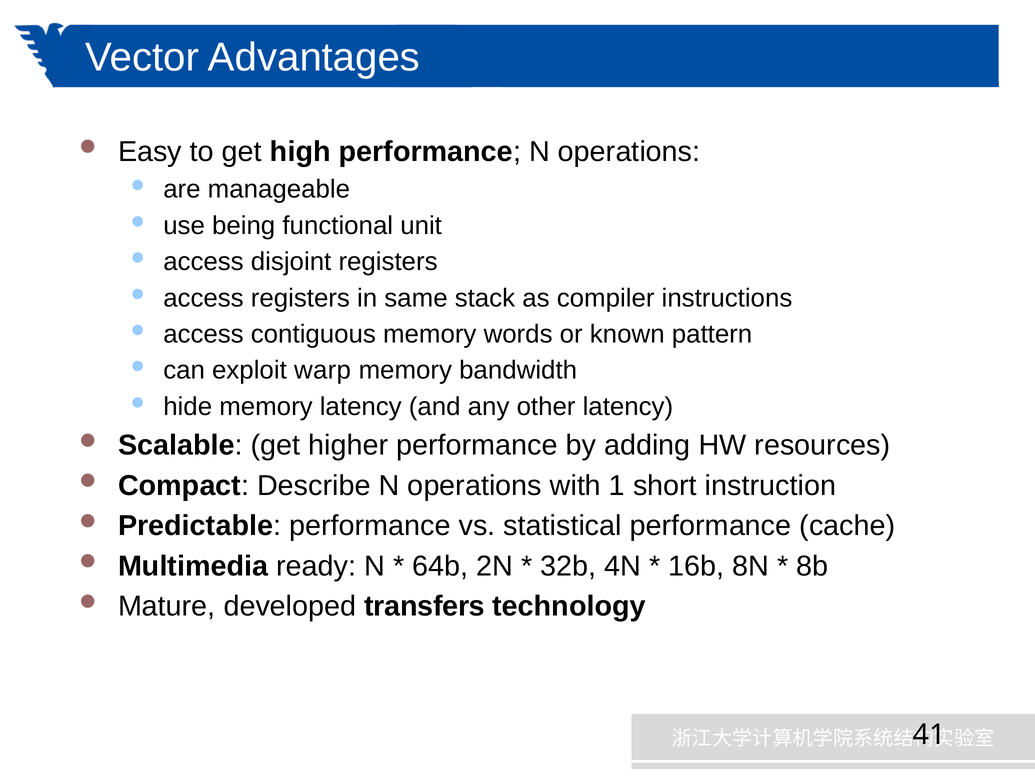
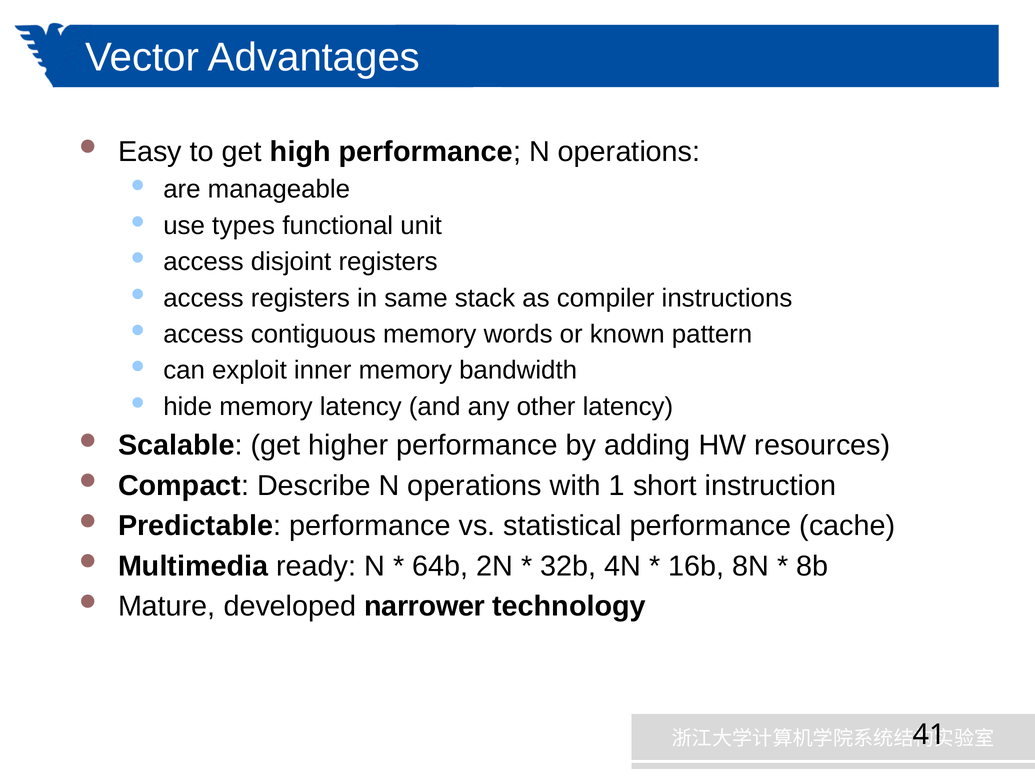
being: being -> types (244, 226)
warp: warp -> inner (323, 371)
transfers: transfers -> narrower (425, 607)
